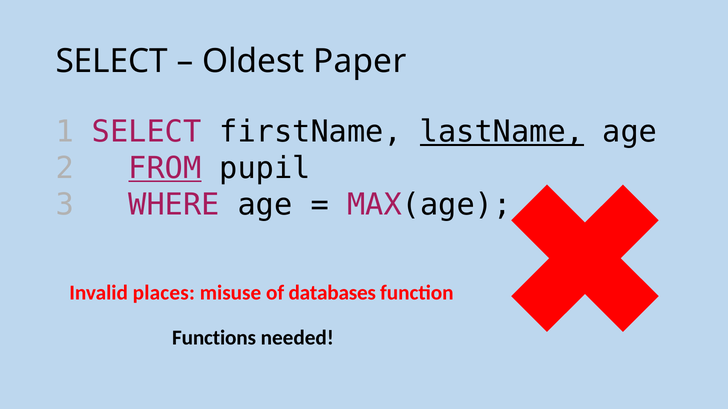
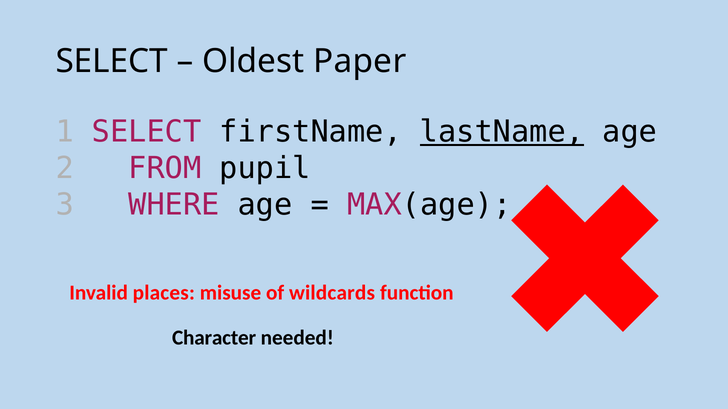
FROM underline: present -> none (165, 168)
databases: databases -> wildcards (332, 293)
Functions: Functions -> Character (214, 338)
